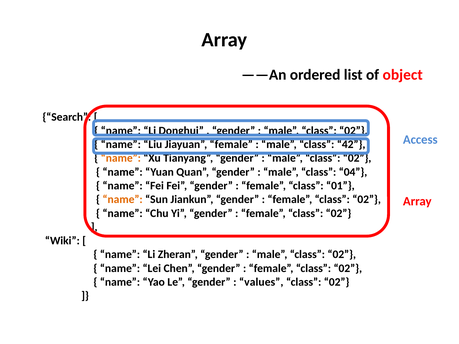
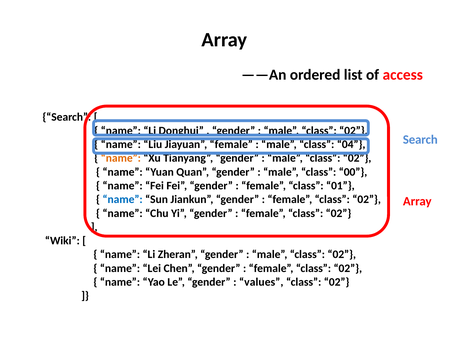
object: object -> access (403, 75)
Access: Access -> Search (420, 140)
42: 42 -> 04 (351, 145)
04: 04 -> 00 (353, 172)
name colour: orange -> blue (123, 200)
